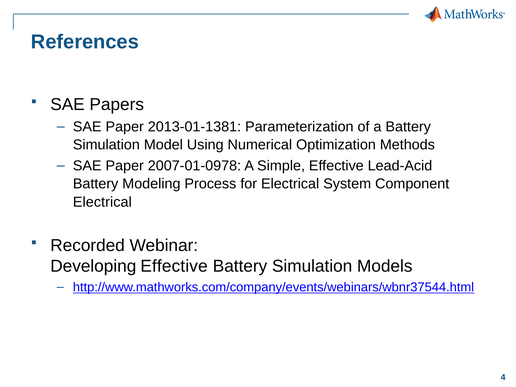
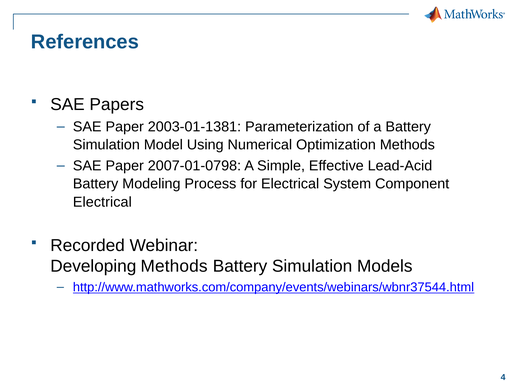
2013-01-1381: 2013-01-1381 -> 2003-01-1381 (194, 127)
2007-01-0978: 2007-01-0978 -> 2007-01-0798 (194, 166)
Developing Effective: Effective -> Methods (174, 266)
